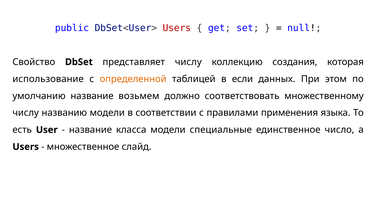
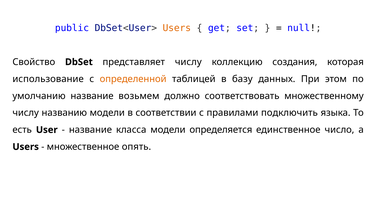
Users colour: red -> orange (177, 28)
если: если -> базу (242, 79)
применения: применения -> подключить (289, 113)
специальные: специальные -> определяется (221, 130)
слайд: слайд -> опять (136, 147)
